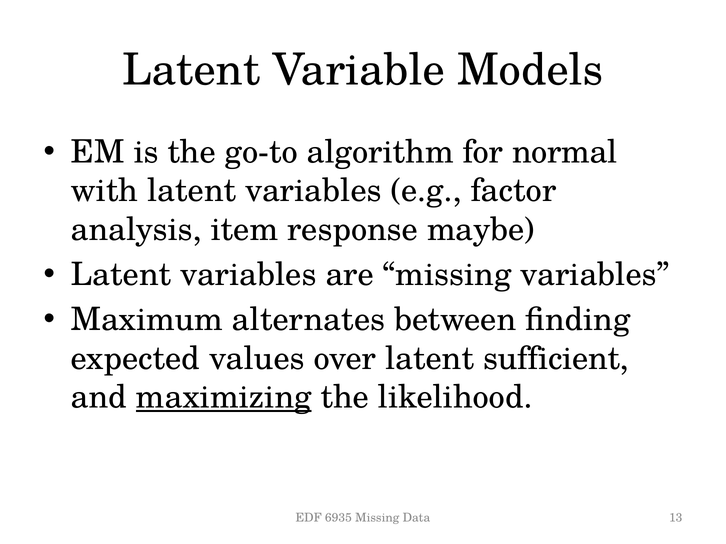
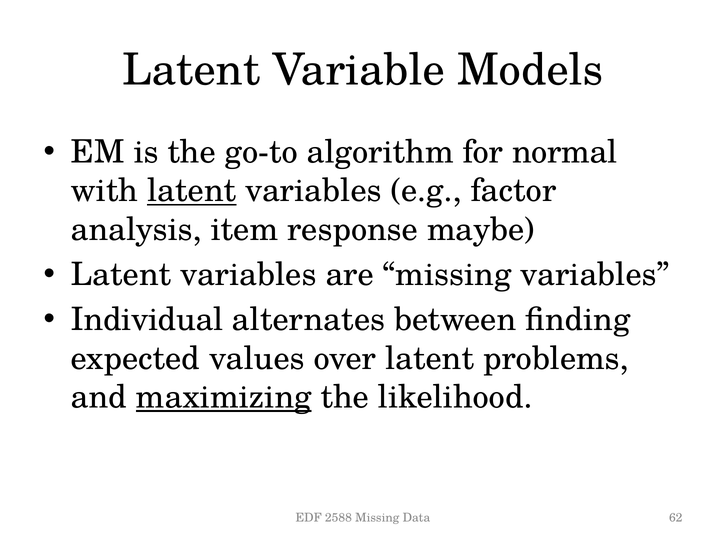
latent underline: none -> present (192, 191)
Maximum: Maximum -> Individual (147, 320)
sufficient: sufficient -> problems (556, 359)
6935: 6935 -> 2588 (338, 518)
13: 13 -> 62 (676, 518)
